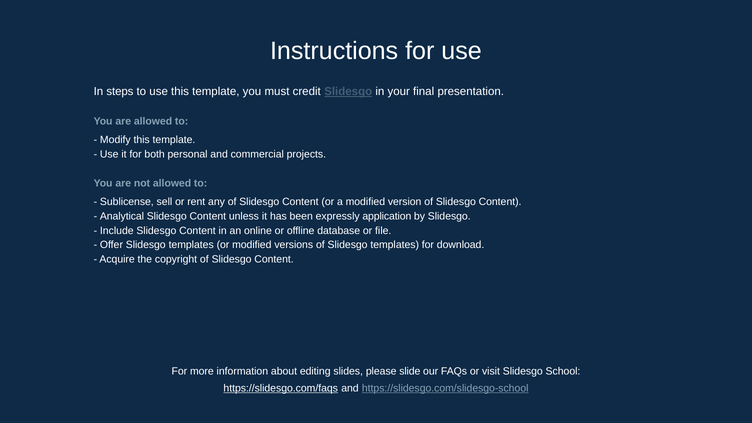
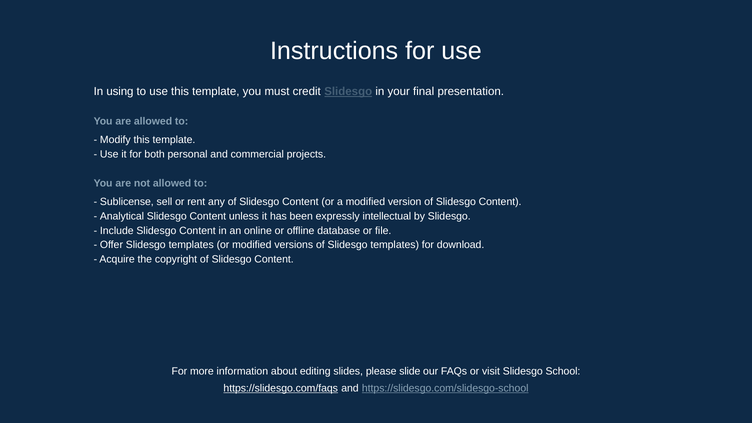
steps: steps -> using (120, 92)
application: application -> intellectual (387, 216)
